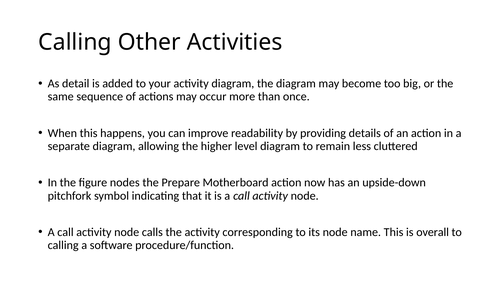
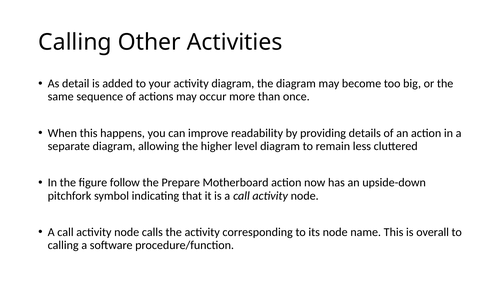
nodes: nodes -> follow (125, 182)
